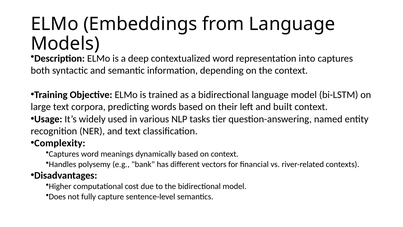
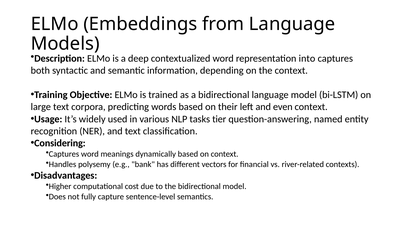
built: built -> even (283, 107)
Complexity: Complexity -> Considering (60, 143)
